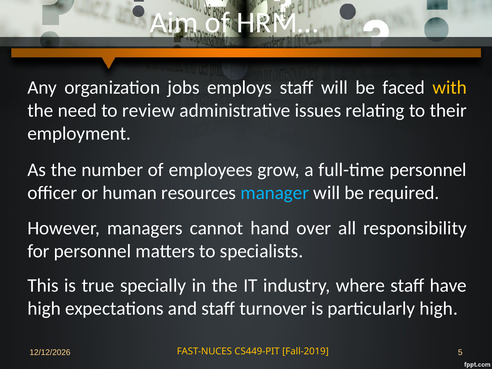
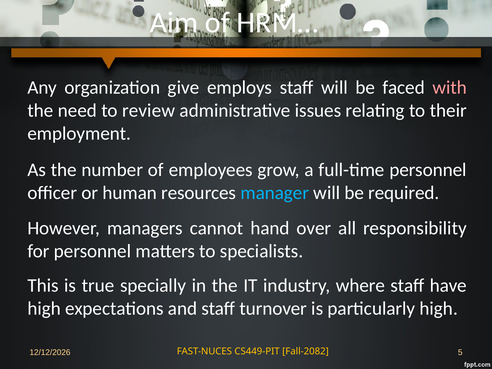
jobs: jobs -> give (184, 87)
with colour: yellow -> pink (450, 87)
Fall-2019: Fall-2019 -> Fall-2082 (306, 351)
